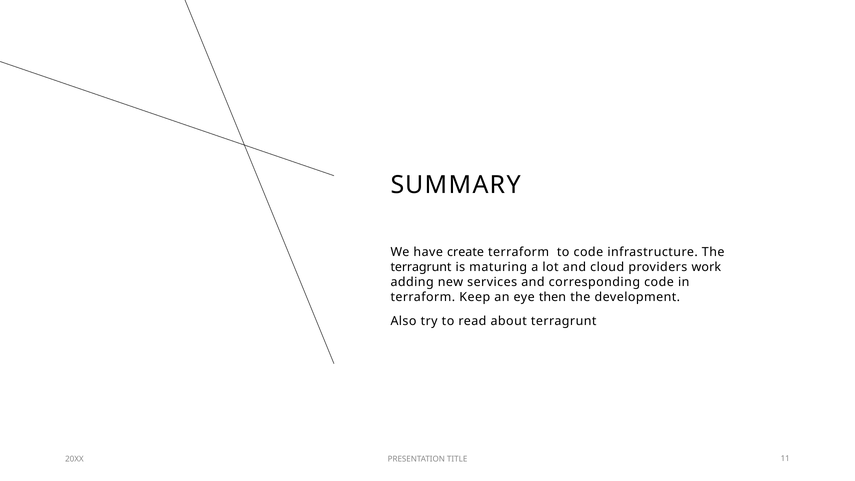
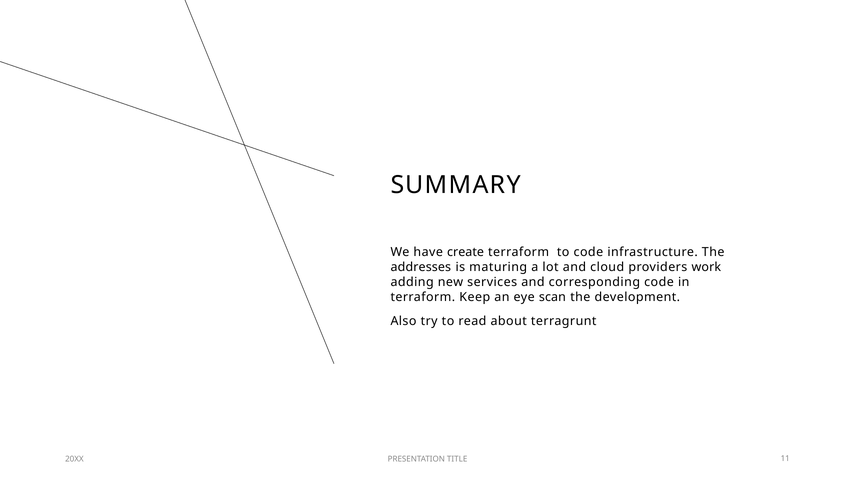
terragrunt: terragrunt -> addresses (421, 267)
then: then -> scan (552, 297)
